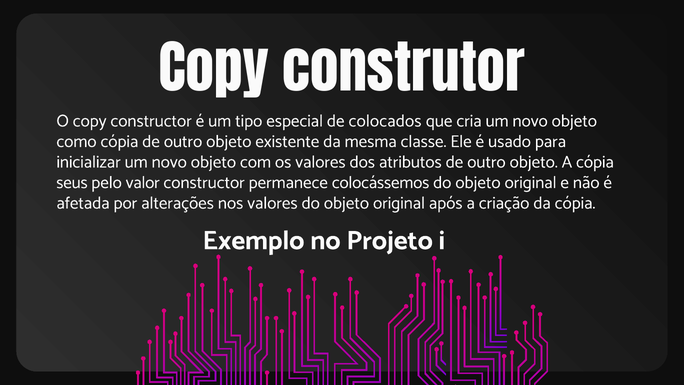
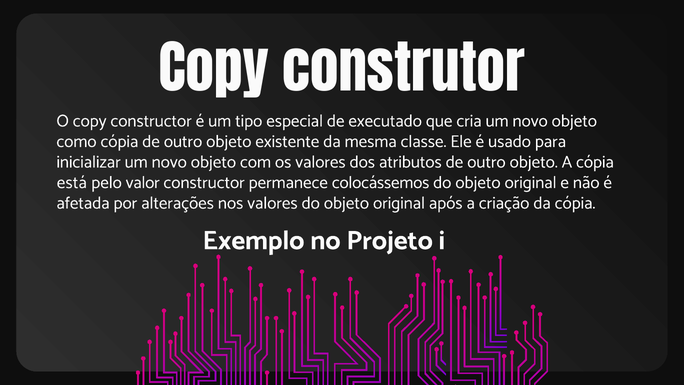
colocados: colocados -> executado (385, 121)
seus: seus -> está (72, 182)
